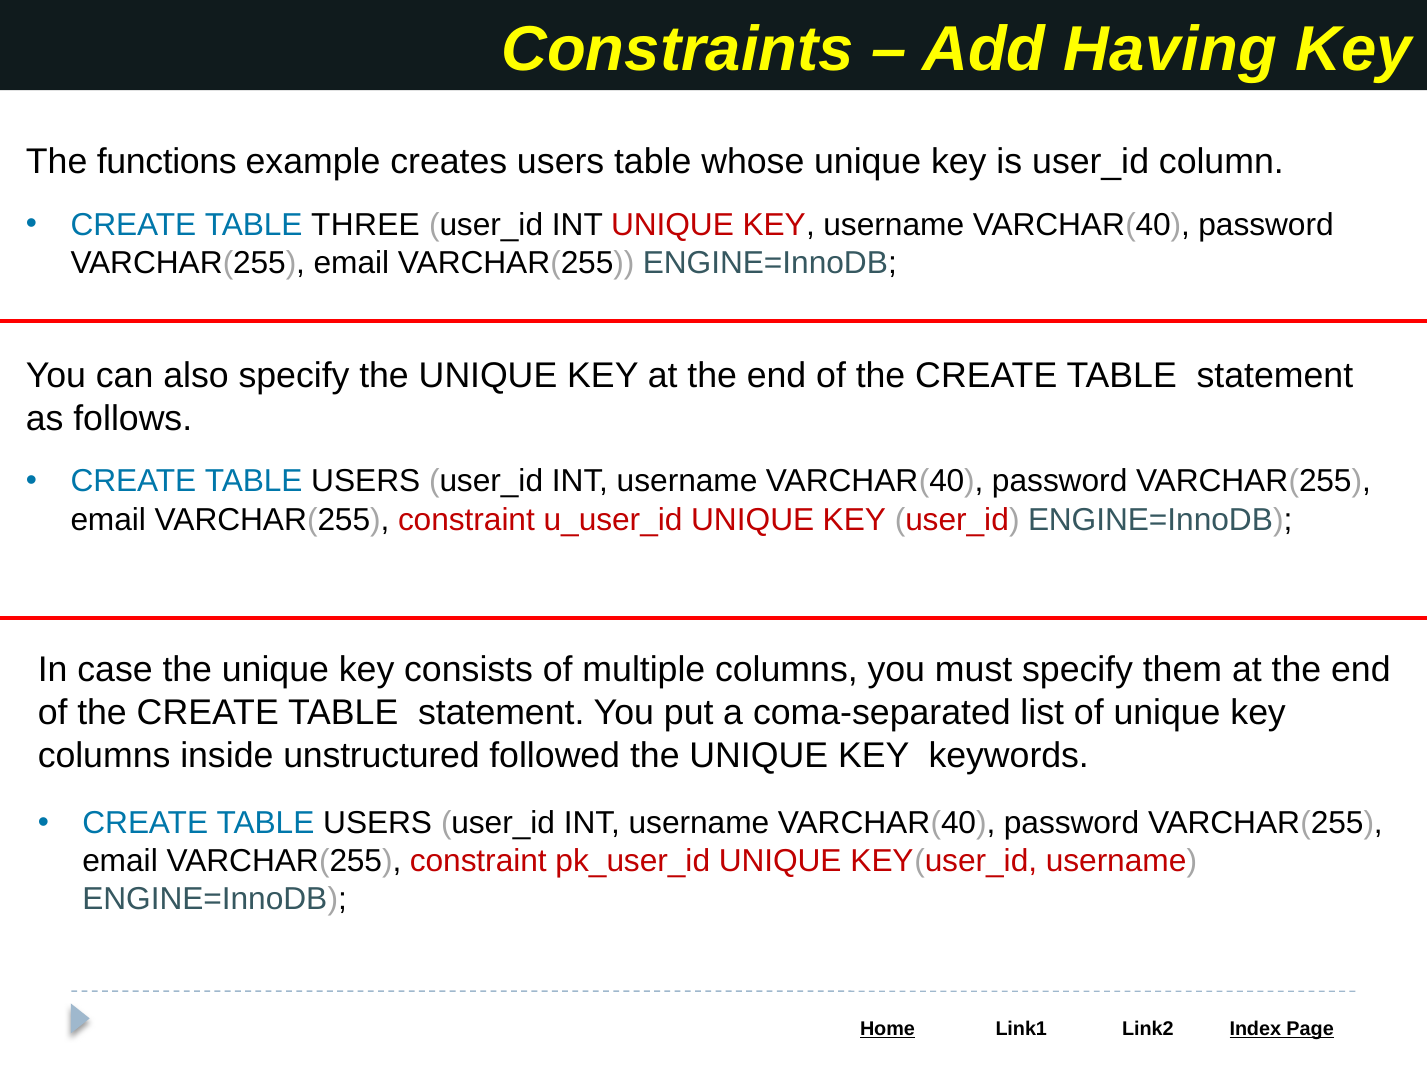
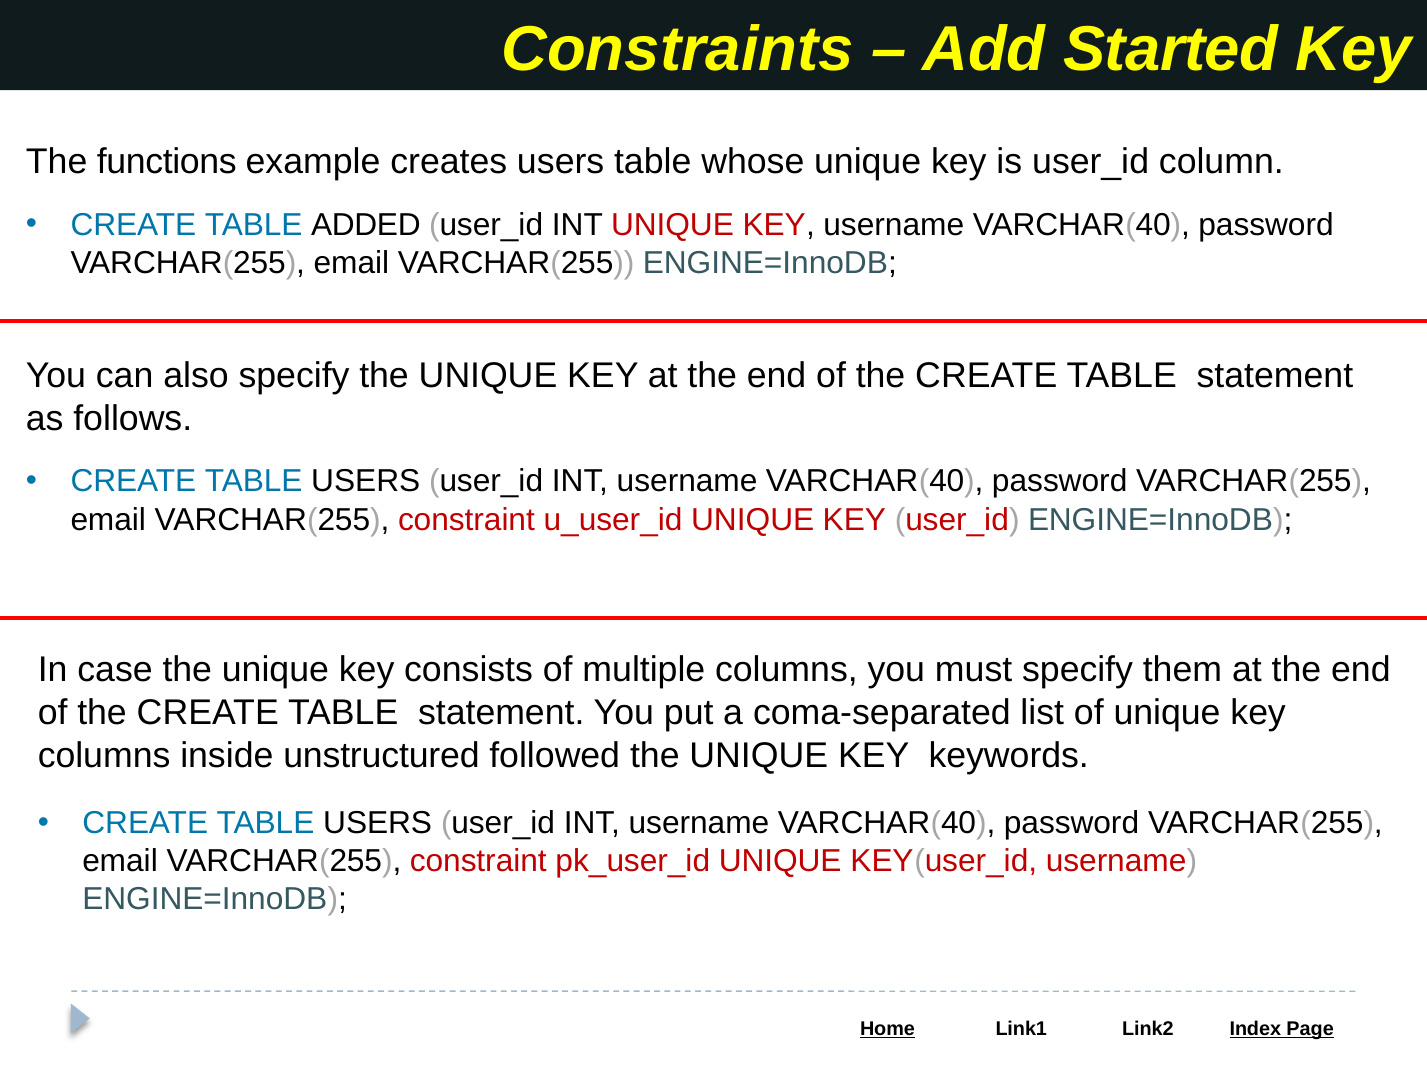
Having: Having -> Started (1171, 50)
THREE: THREE -> ADDED (366, 225)
